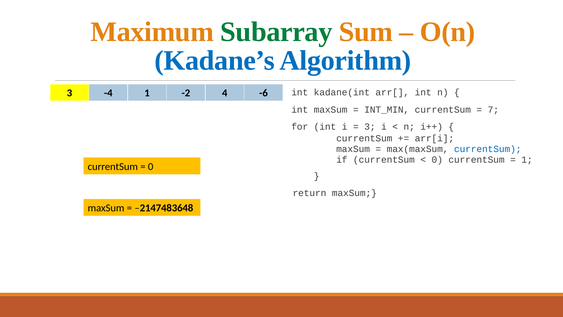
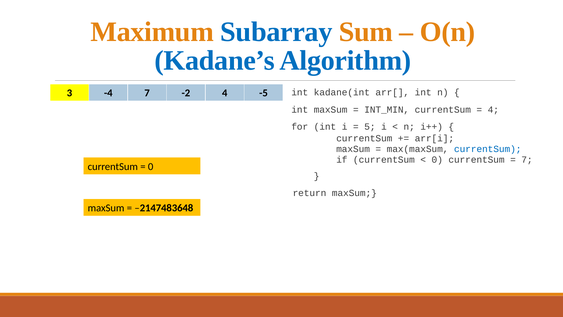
Subarray colour: green -> blue (276, 32)
-4 1: 1 -> 7 (147, 93)
-6: -6 -> -5 (264, 93)
7: 7 -> 4 (493, 109)
3: 3 -> 5 (370, 127)
1: 1 -> 7 (527, 160)
